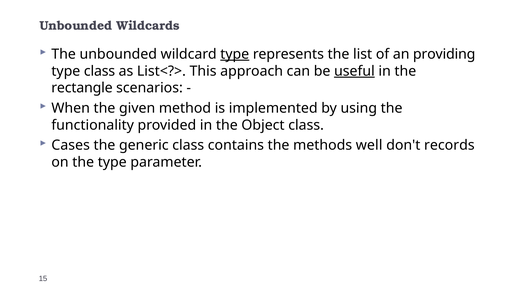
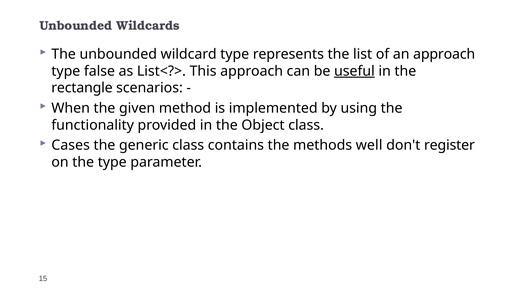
type underline: present -> none (235, 54)
an providing: providing -> approach (444, 54)
type class: class -> false (99, 71)
records: records -> register (449, 145)
